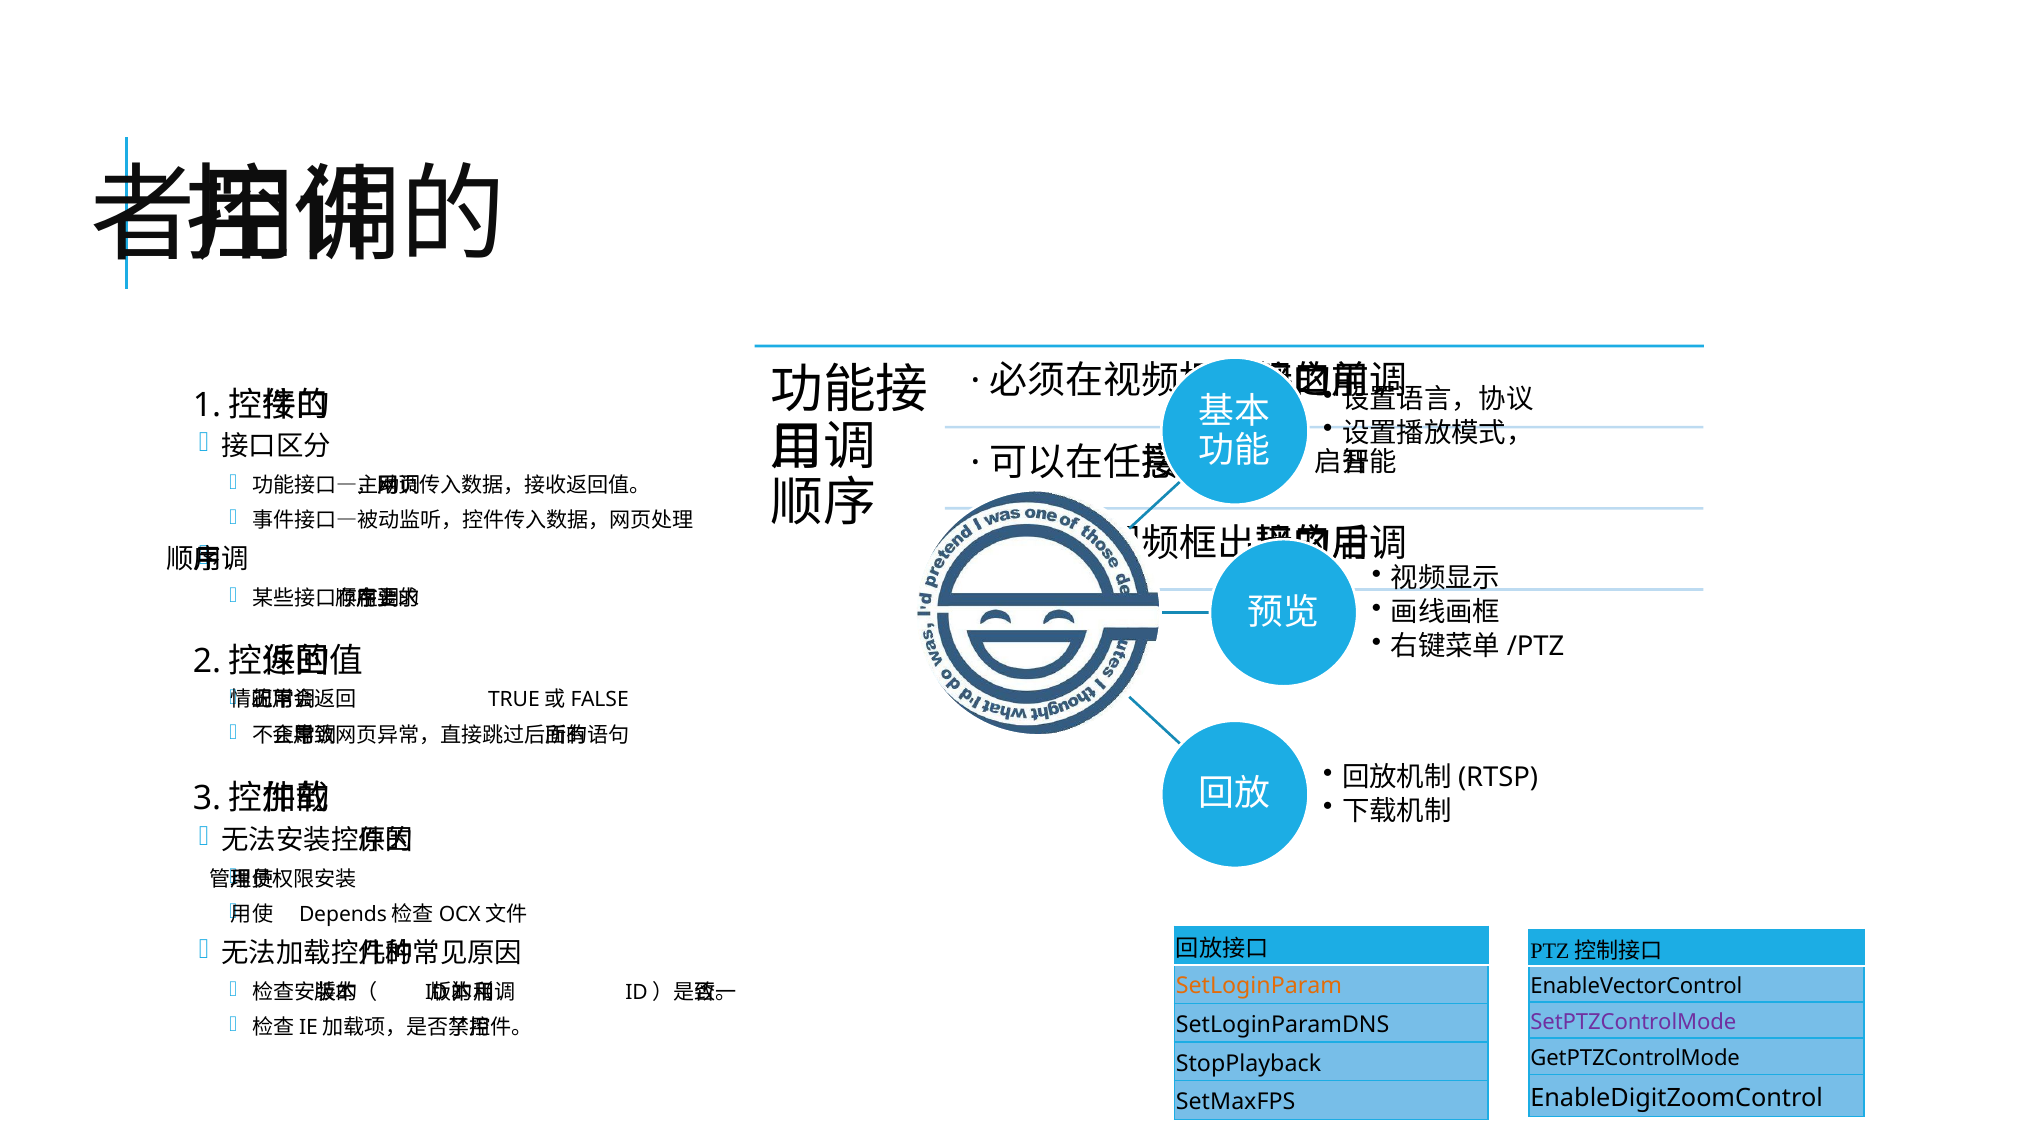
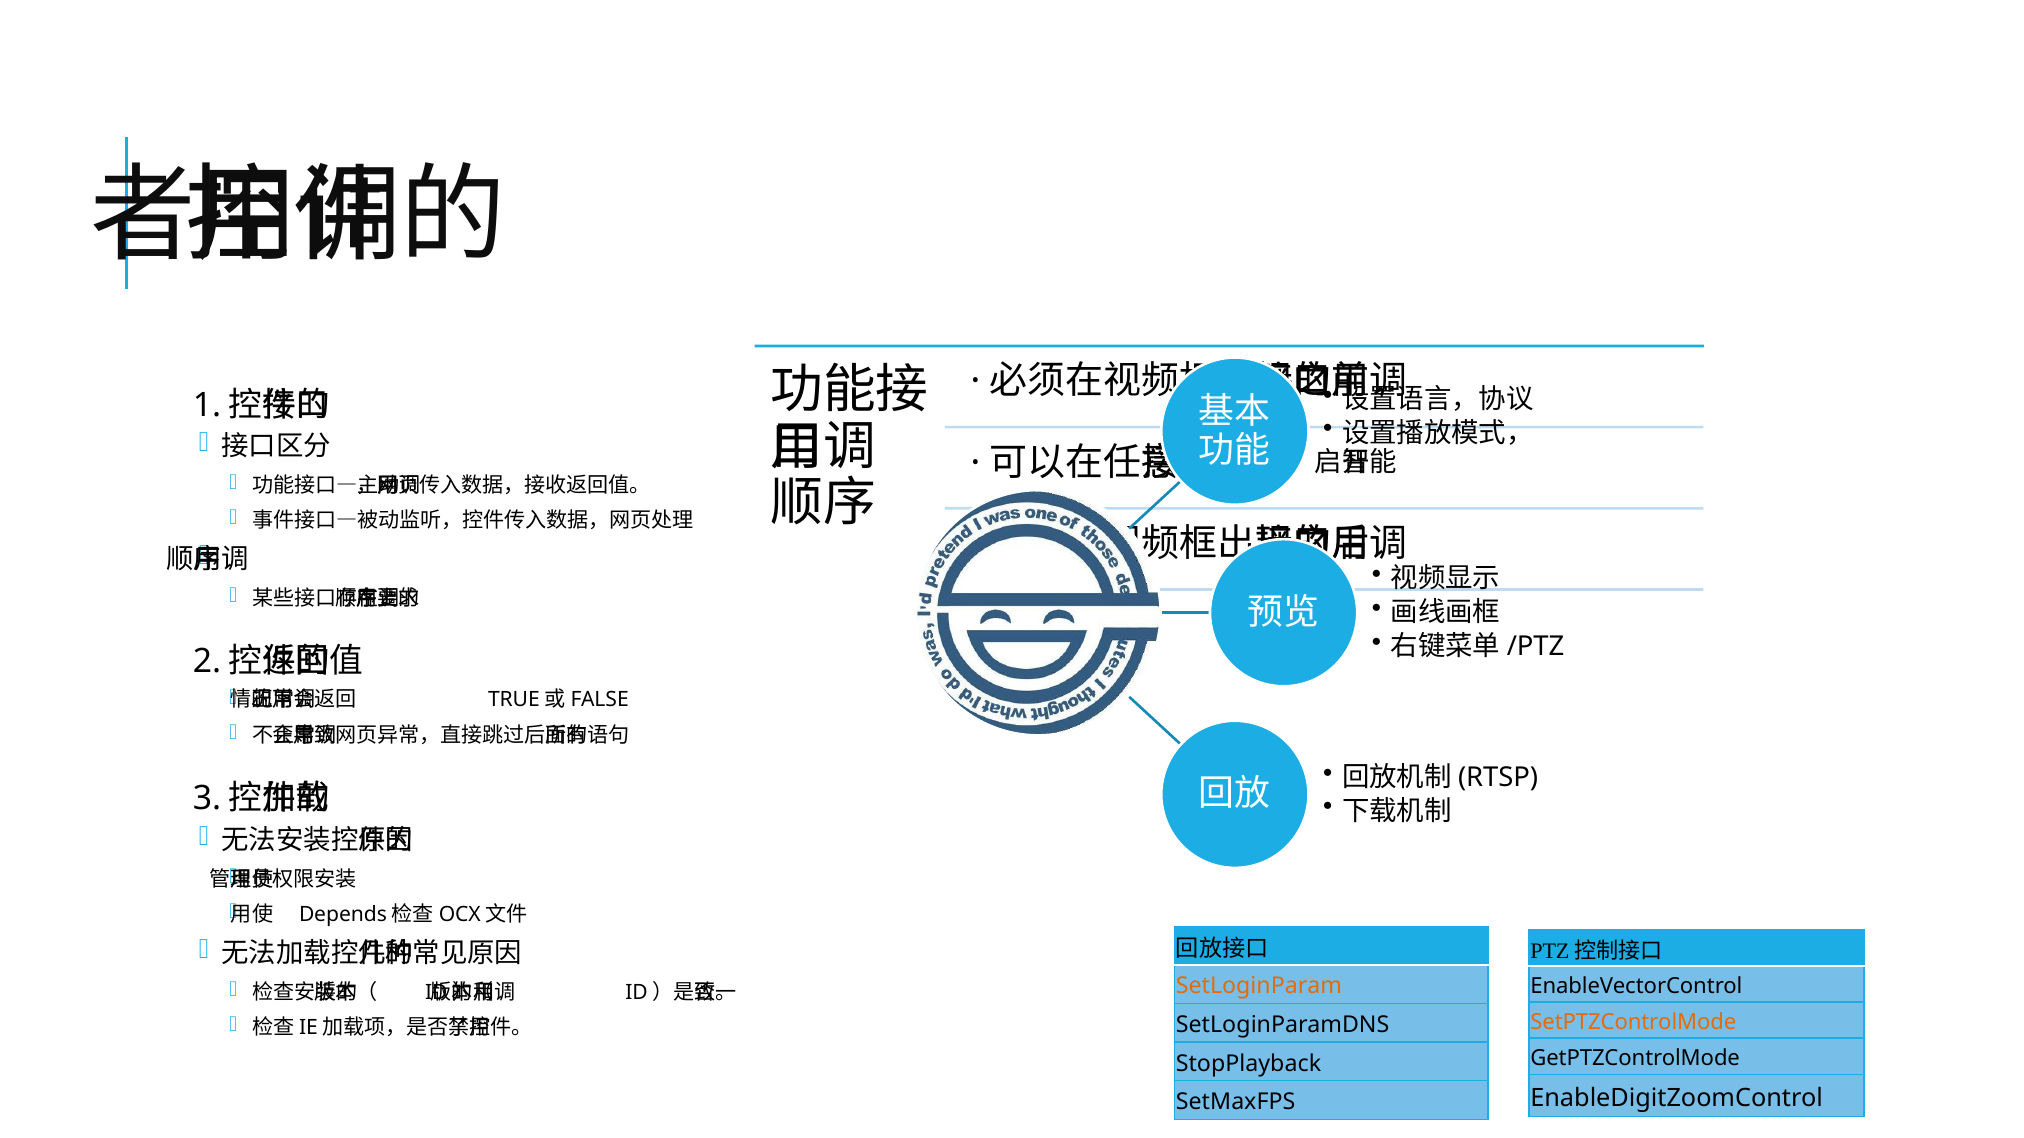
SetPTZControlMode colour: purple -> orange (1633, 1023)
